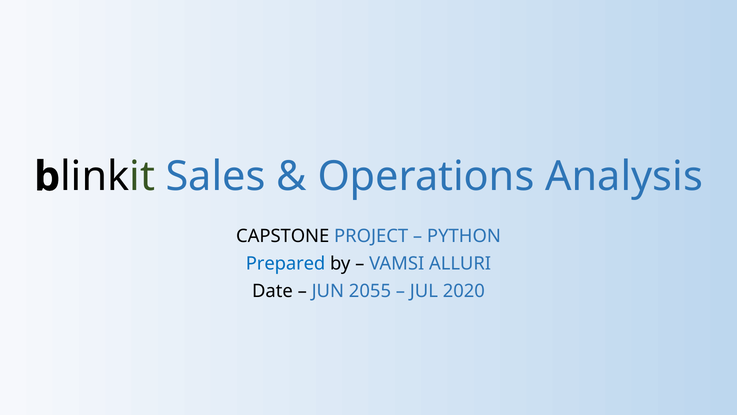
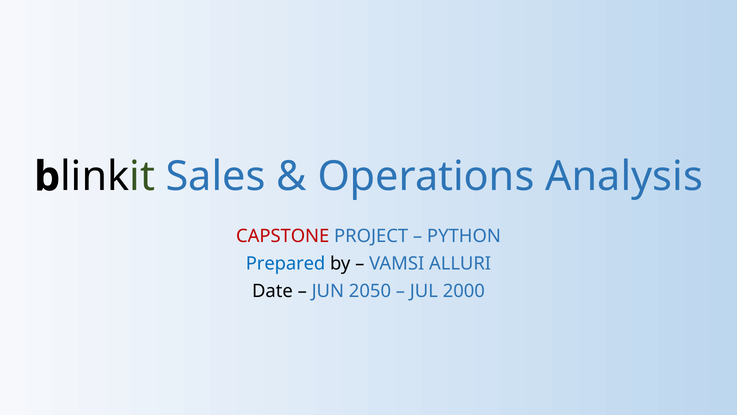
CAPSTONE colour: black -> red (283, 236)
2055: 2055 -> 2050 (370, 291)
2020: 2020 -> 2000 (464, 291)
